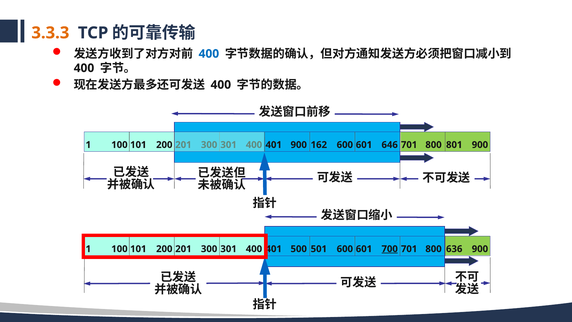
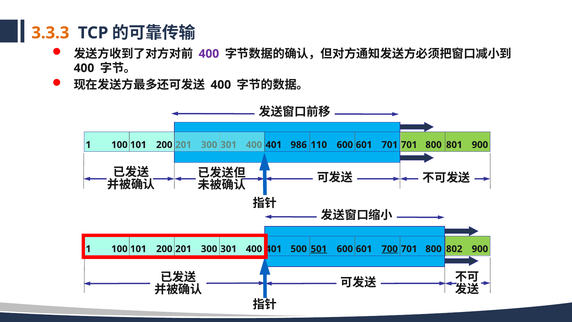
400 colour: blue -> purple (209, 54)
900: 900 -> 986 (299, 145)
162: 162 -> 110 (319, 145)
600 646: 646 -> 701 (390, 145)
501 underline: none -> present (319, 249)
636: 636 -> 802 (454, 249)
